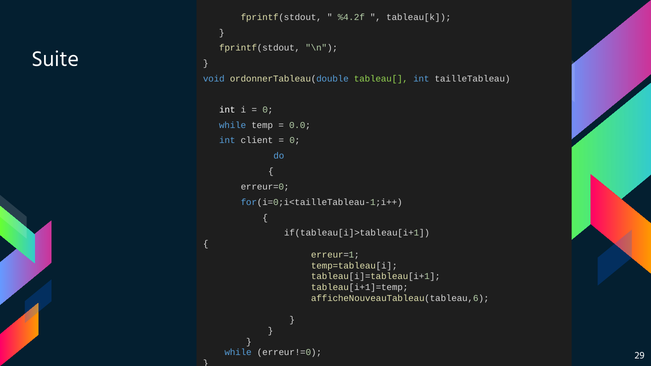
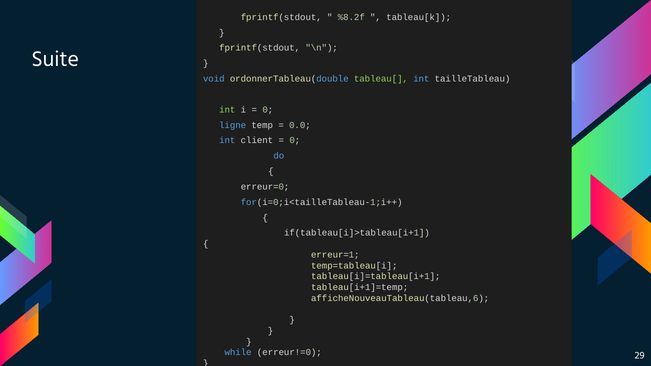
%4.2f: %4.2f -> %8.2f (351, 17)
int colour: white -> light green (227, 110)
while: while -> ligne (233, 125)
